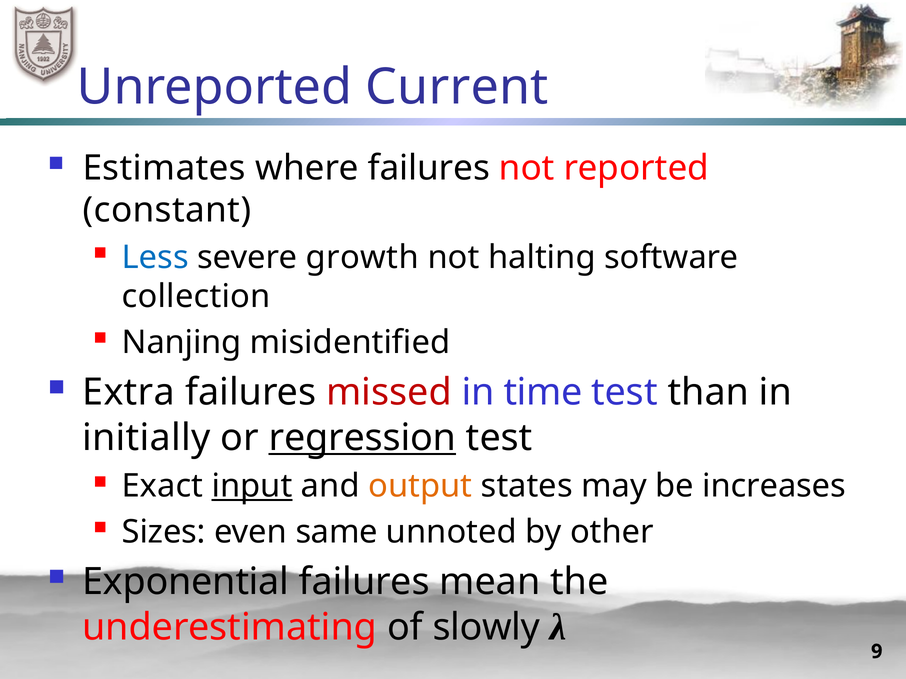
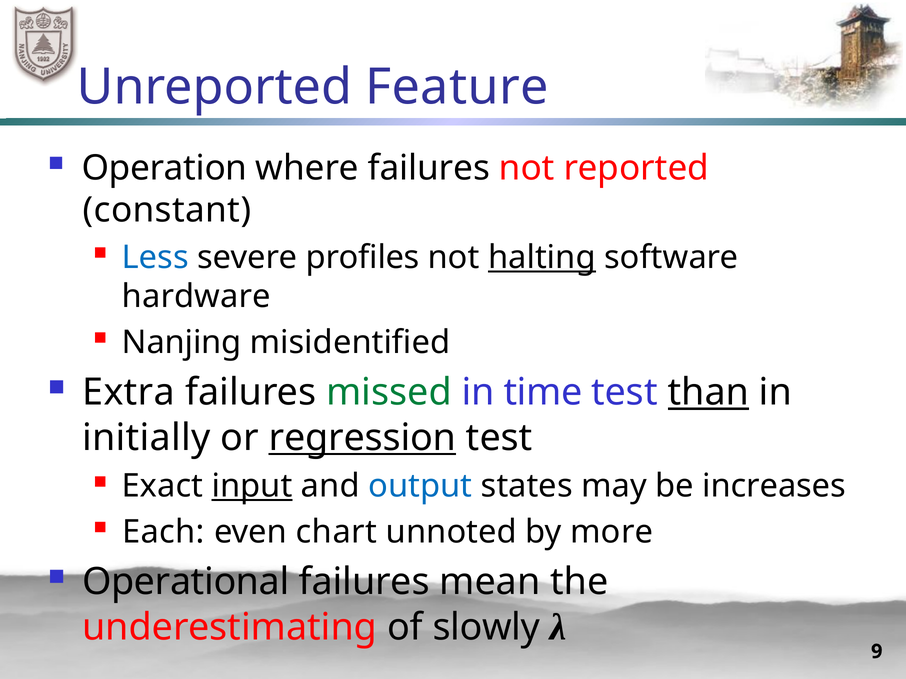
Current: Current -> Feature (457, 87)
Estimates: Estimates -> Operation (165, 168)
growth: growth -> profiles (363, 258)
halting underline: none -> present (542, 258)
collection: collection -> hardware (196, 297)
missed colour: red -> green (389, 393)
than underline: none -> present (709, 393)
output colour: orange -> blue (420, 487)
Sizes: Sizes -> Each (164, 532)
same: same -> chart (336, 532)
other: other -> more (612, 532)
Exponential: Exponential -> Operational (186, 582)
